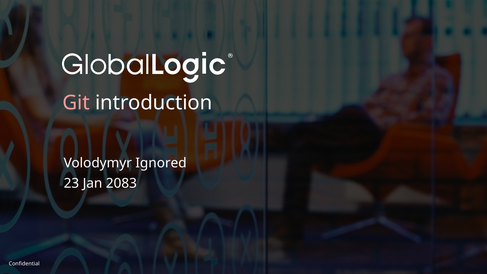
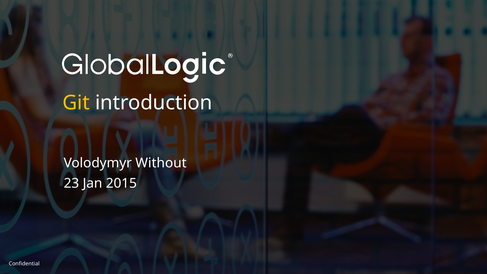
Git colour: pink -> yellow (76, 103)
Ignored: Ignored -> Without (161, 163)
2083: 2083 -> 2015 (121, 183)
